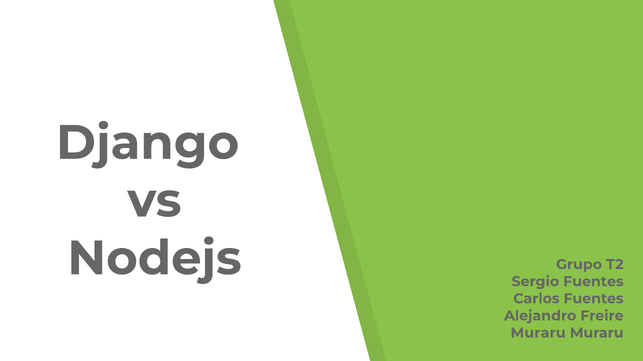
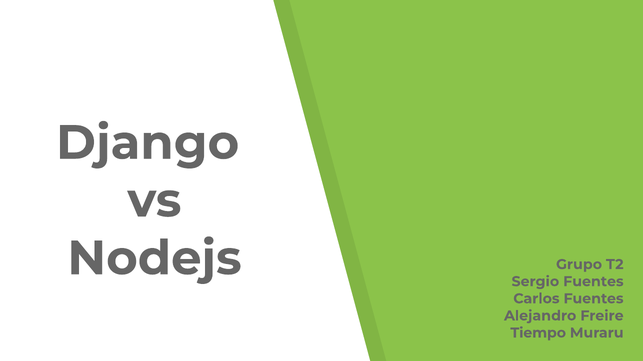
Muraru: Muraru -> Tiempo (538, 333)
